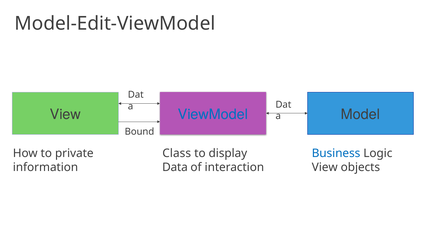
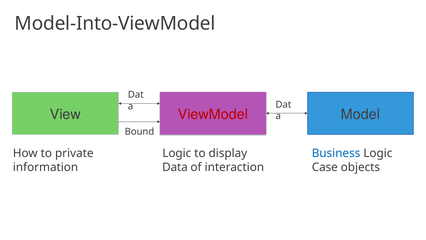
Model-Edit-ViewModel: Model-Edit-ViewModel -> Model-Into-ViewModel (115, 24)
ViewModel colour: blue -> red (213, 114)
Class: Class -> Logic (177, 153)
View: View -> Case (325, 167)
